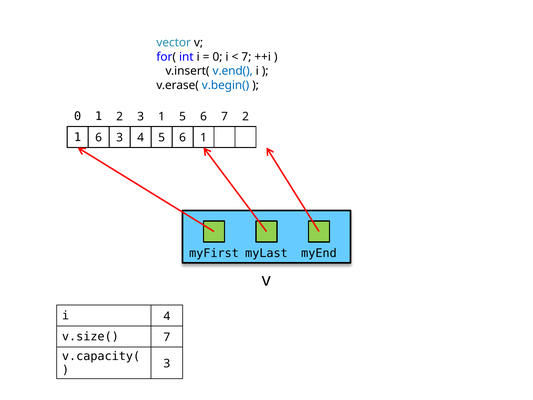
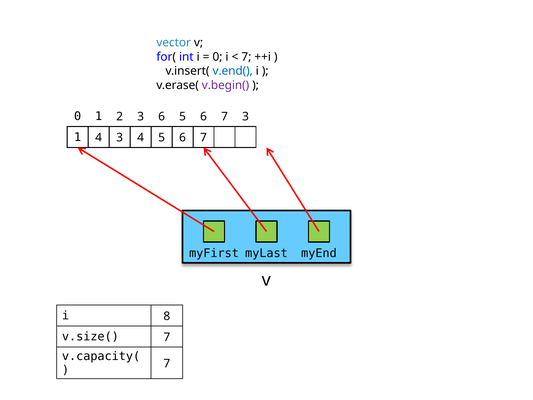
v.begin( colour: blue -> purple (226, 85)
3 1: 1 -> 6 (162, 117)
7 2: 2 -> 3 (246, 117)
1 6: 6 -> 4 (99, 138)
4 5 6 1: 1 -> 7 (204, 138)
i 4: 4 -> 8 (167, 316)
3: 3 -> 7 (167, 363)
